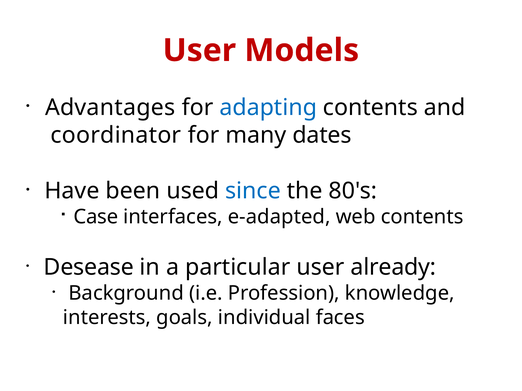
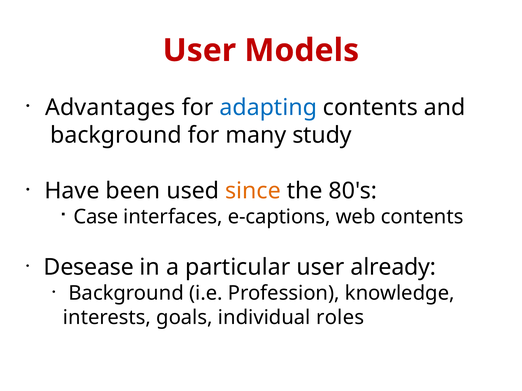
coordinator: coordinator -> background (116, 135)
dates: dates -> study (322, 135)
since colour: blue -> orange (253, 191)
e-adapted: e-adapted -> e-captions (279, 217)
faces: faces -> roles (340, 318)
